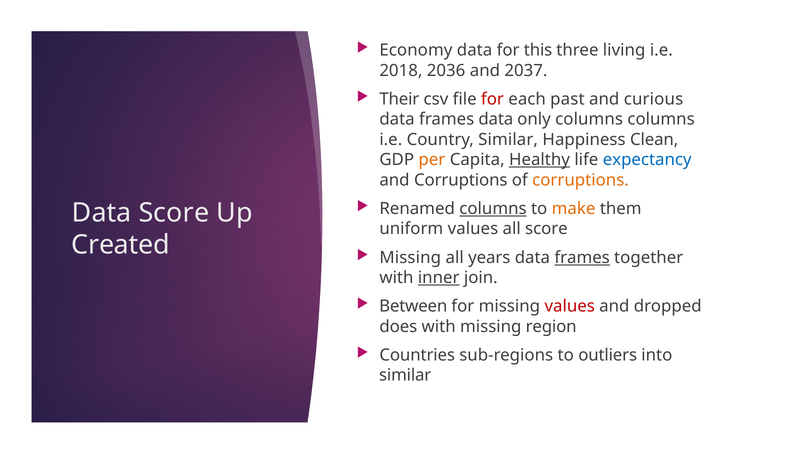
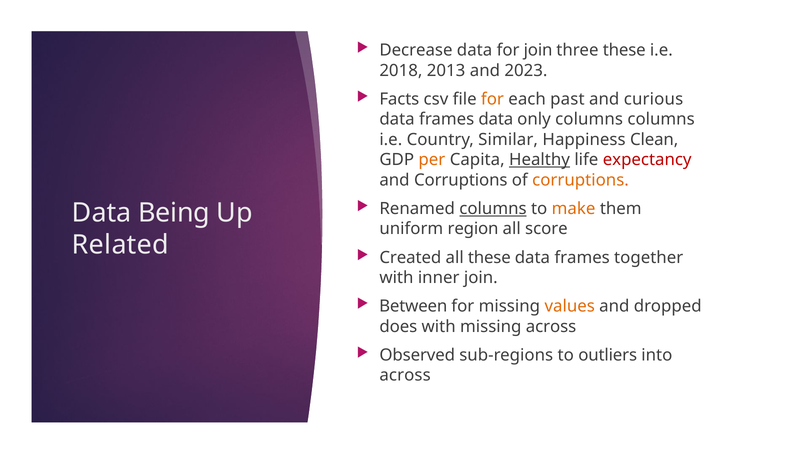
Economy: Economy -> Decrease (416, 50)
for this: this -> join (538, 50)
three living: living -> these (624, 50)
2036: 2036 -> 2013 (446, 71)
2037: 2037 -> 2023 (526, 71)
Their: Their -> Facts (399, 99)
for colour: red -> orange (492, 99)
expectancy colour: blue -> red (647, 160)
Data Score: Score -> Being (174, 213)
uniform values: values -> region (473, 229)
Created: Created -> Related (120, 245)
Missing: Missing -> Created (410, 258)
all years: years -> these (489, 258)
frames underline: present -> none (582, 258)
inner underline: present -> none (439, 278)
values colour: red -> orange (570, 307)
missing region: region -> across (551, 327)
Countries: Countries -> Observed (417, 356)
similar: similar -> across (405, 376)
